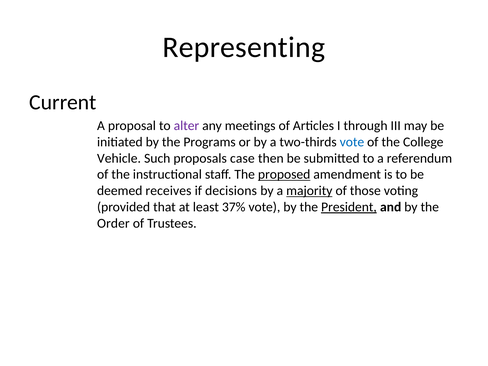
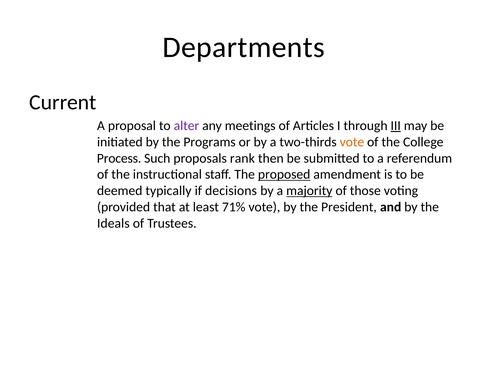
Representing: Representing -> Departments (244, 47)
III underline: none -> present (396, 126)
vote colour: blue -> orange (352, 142)
Vehicle: Vehicle -> Process (119, 158)
case: case -> rank (242, 158)
receives: receives -> typically (168, 191)
37%: 37% -> 71% (234, 207)
President underline: present -> none (349, 207)
Order: Order -> Ideals (113, 223)
